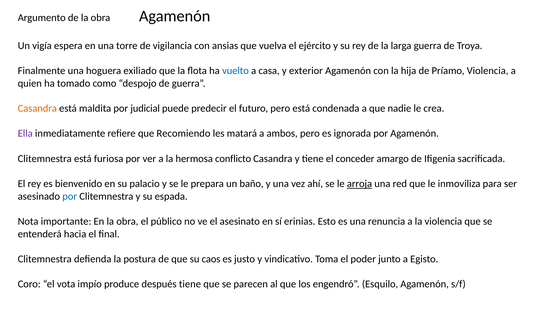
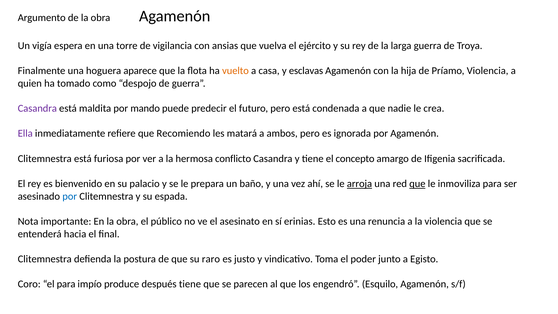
exiliado: exiliado -> aparece (140, 71)
vuelto colour: blue -> orange (235, 71)
exterior: exterior -> esclavas (306, 71)
Casandra colour: orange -> purple (37, 108)
judicial: judicial -> mando (145, 108)
conceder: conceder -> concepto (355, 159)
que underline: none -> present (417, 184)
caos: caos -> raro (211, 259)
el vota: vota -> para (66, 284)
